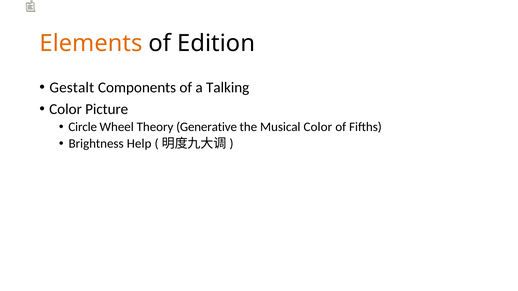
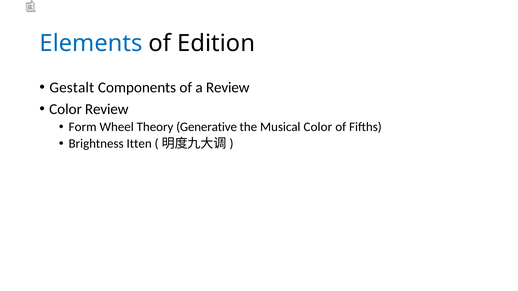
Elements colour: orange -> blue (91, 44)
a Talking: Talking -> Review (228, 88)
Color Picture: Picture -> Review (107, 109)
Circle: Circle -> Form (83, 127)
Help: Help -> Itten (139, 144)
